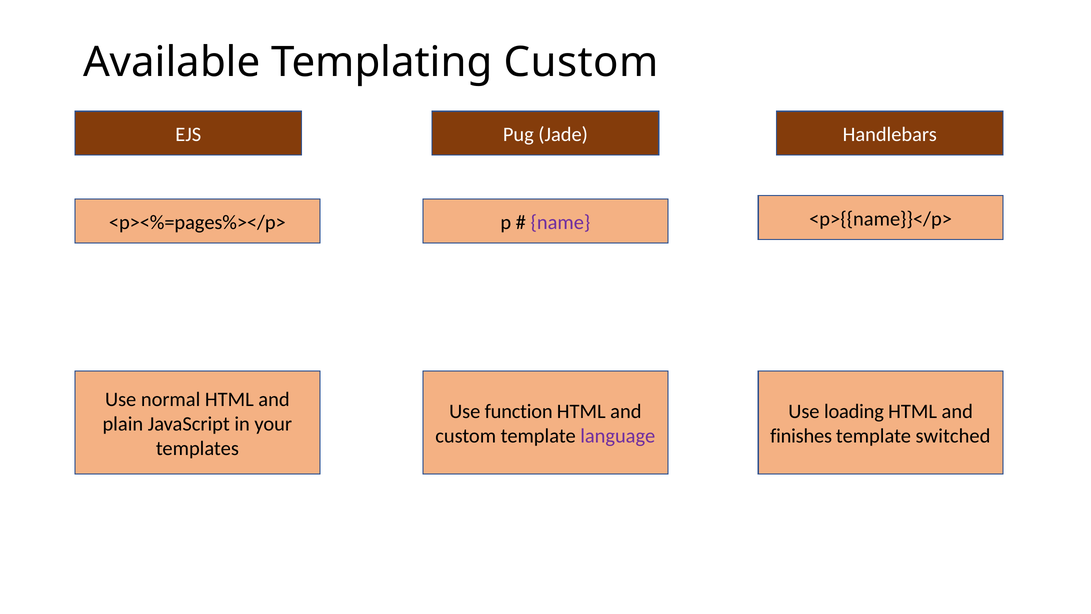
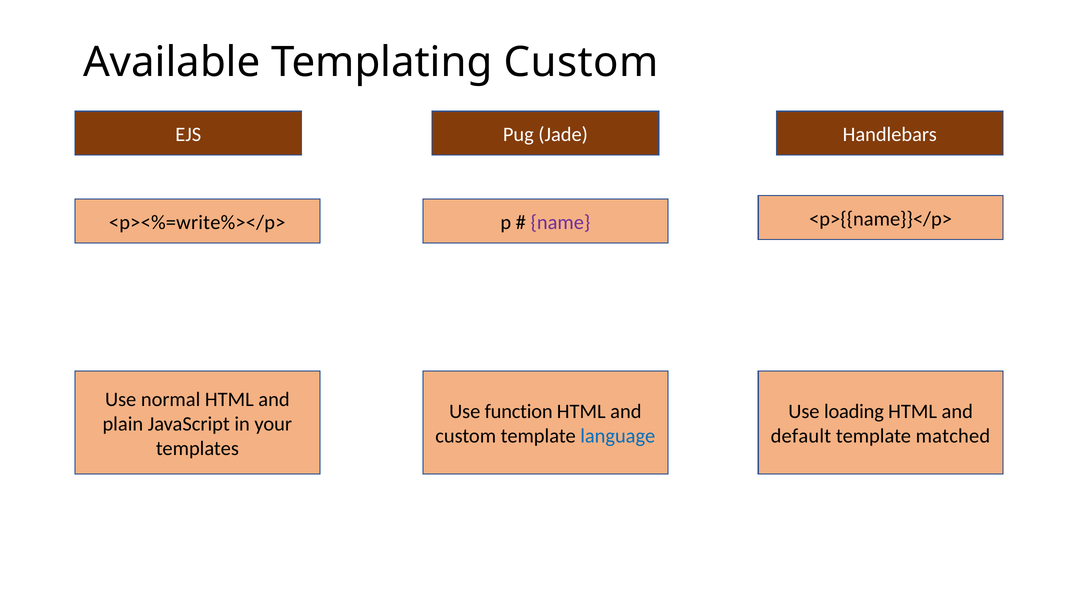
<p><%=pages%></p>: <p><%=pages%></p> -> <p><%=write%></p> (197, 222)
language colour: purple -> blue (618, 436)
finishes: finishes -> default (801, 436)
switched: switched -> matched (953, 436)
